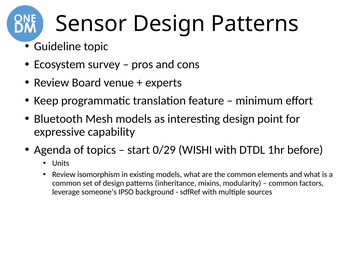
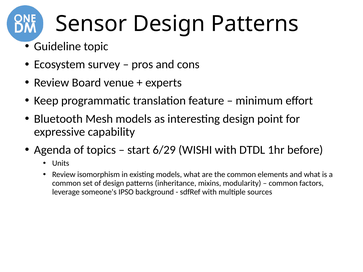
0/29: 0/29 -> 6/29 (164, 150)
